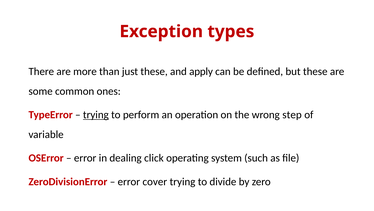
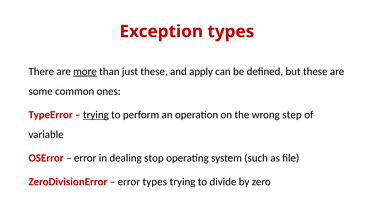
more underline: none -> present (85, 71)
click: click -> stop (154, 158)
error cover: cover -> types (155, 181)
